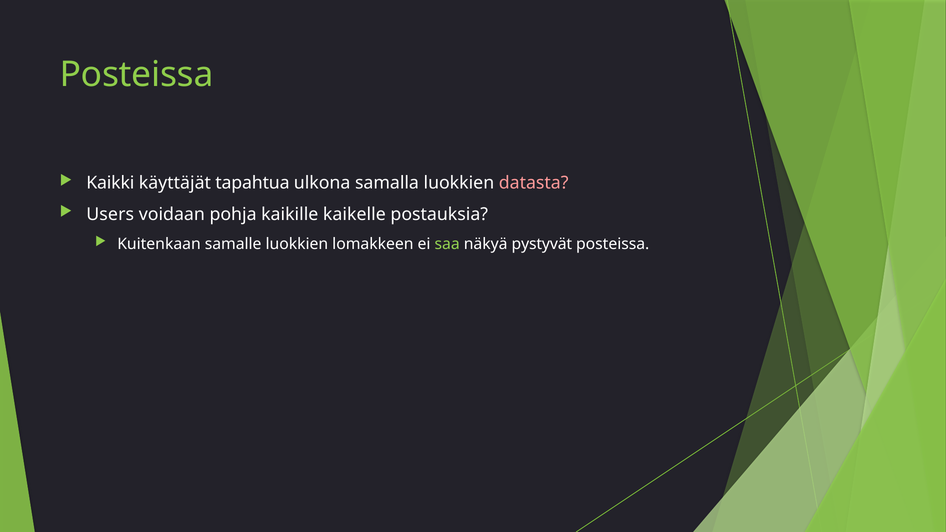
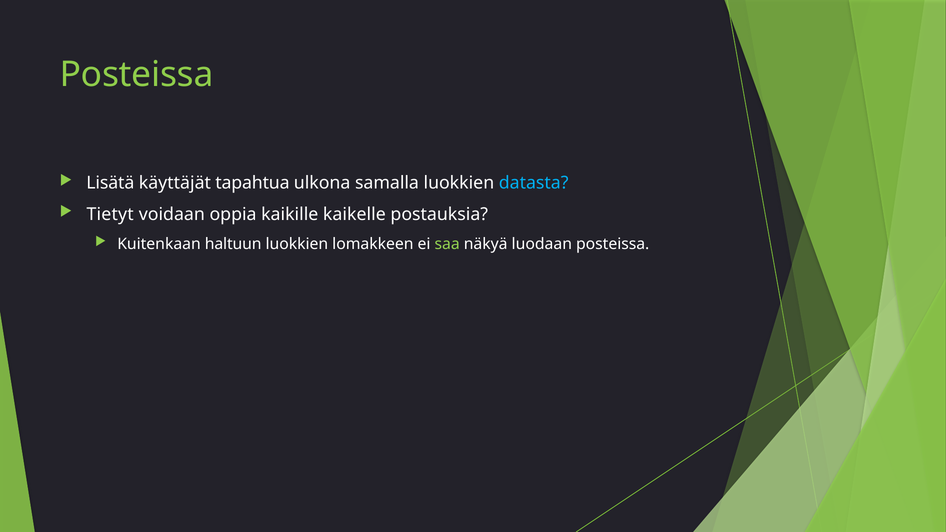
Kaikki: Kaikki -> Lisätä (110, 183)
datasta colour: pink -> light blue (534, 183)
Users: Users -> Tietyt (110, 214)
pohja: pohja -> oppia (233, 214)
samalle: samalle -> haltuun (233, 244)
pystyvät: pystyvät -> luodaan (542, 244)
